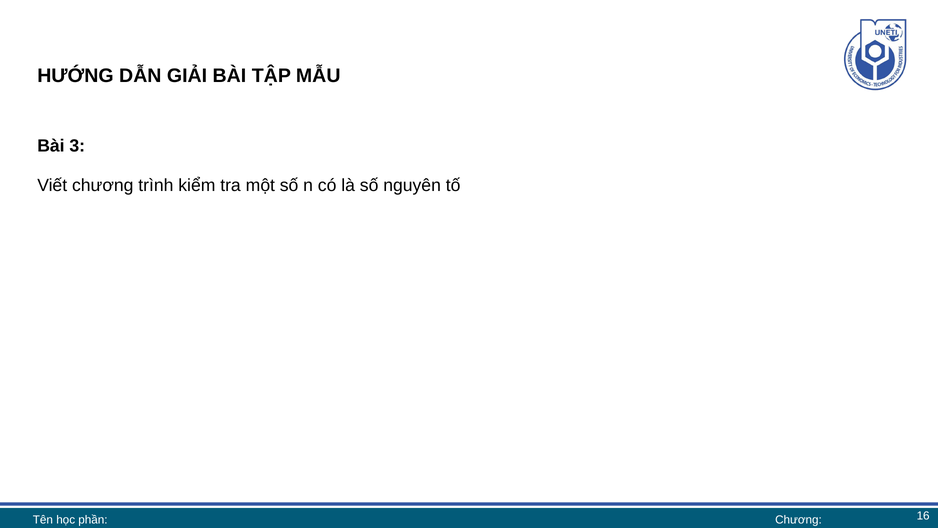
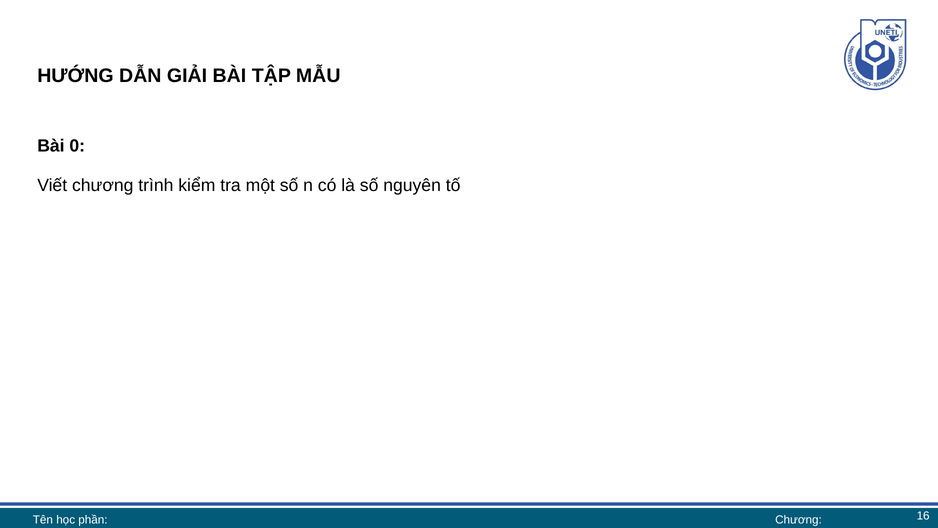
3: 3 -> 0 (77, 146)
